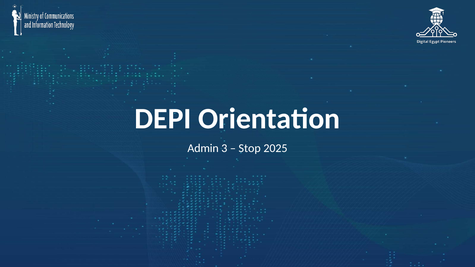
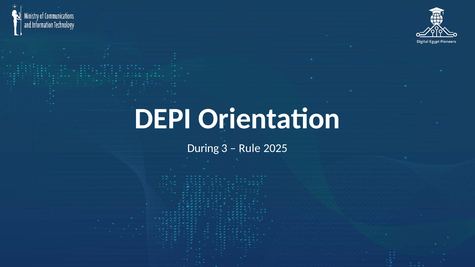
Admin: Admin -> During (203, 148)
Stop: Stop -> Rule (250, 148)
